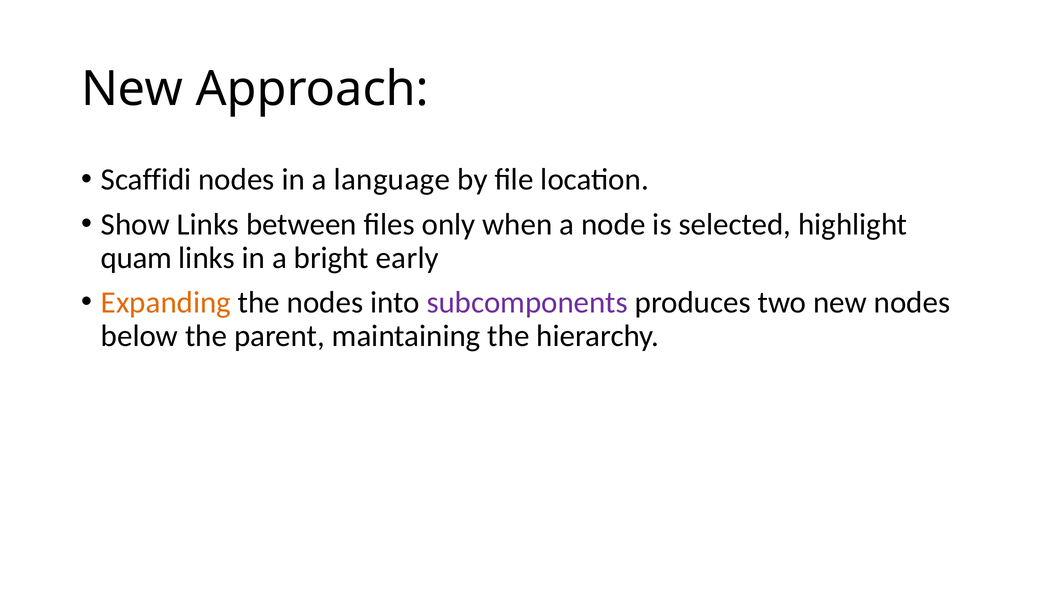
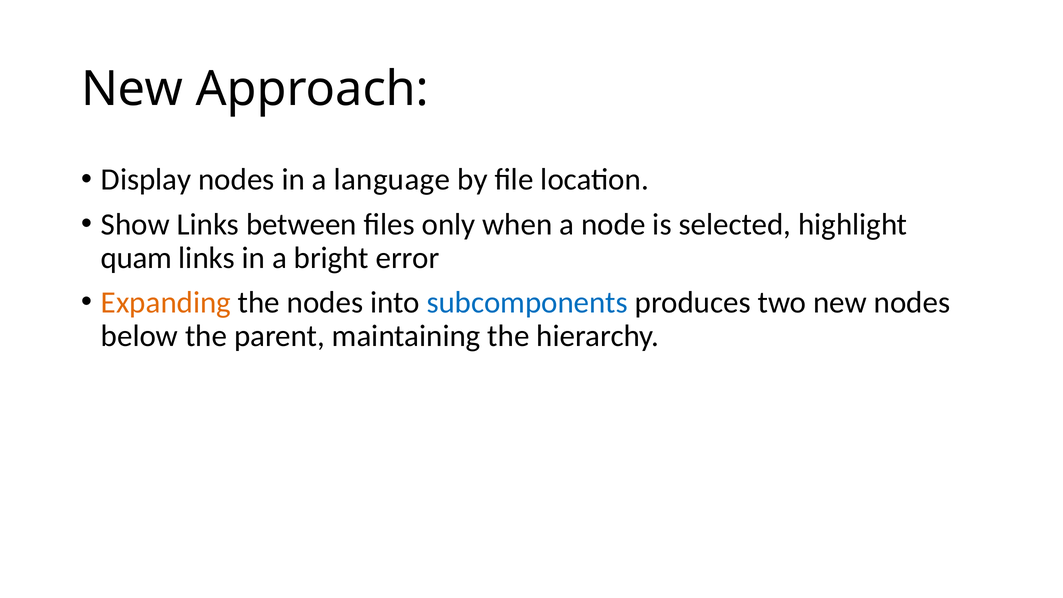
Scaffidi: Scaffidi -> Display (146, 180)
early: early -> error (408, 258)
subcomponents colour: purple -> blue (527, 302)
